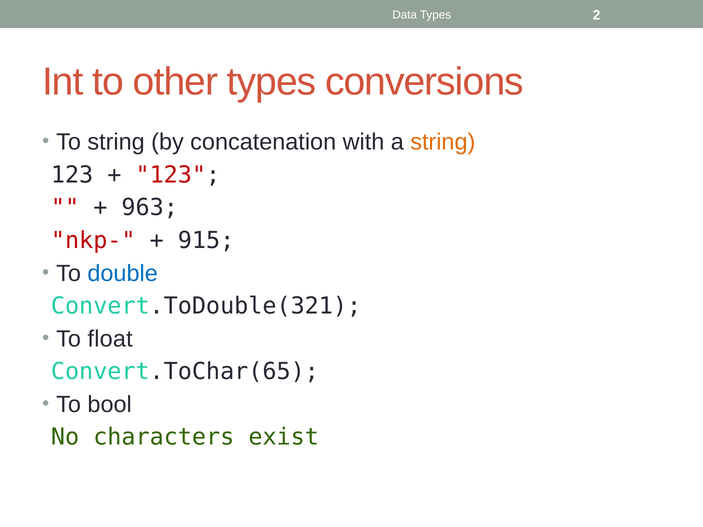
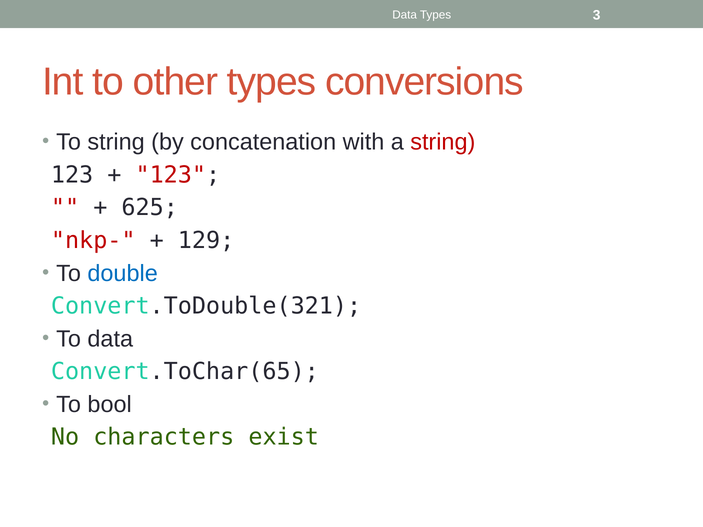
2: 2 -> 3 (597, 15)
string colour: orange -> red (443, 142)
963: 963 -> 625 (150, 208)
915: 915 -> 129 (206, 241)
To float: float -> data (110, 339)
